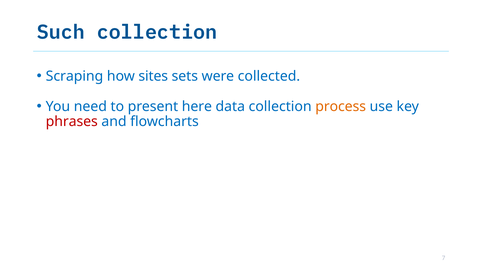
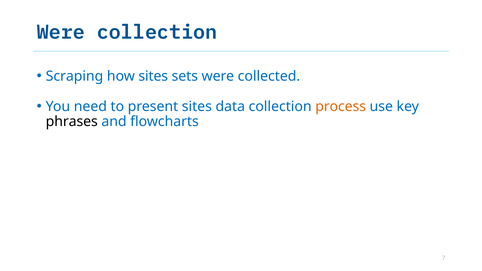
Such: Such -> Were (61, 32)
present here: here -> sites (197, 106)
phrases colour: red -> black (72, 122)
